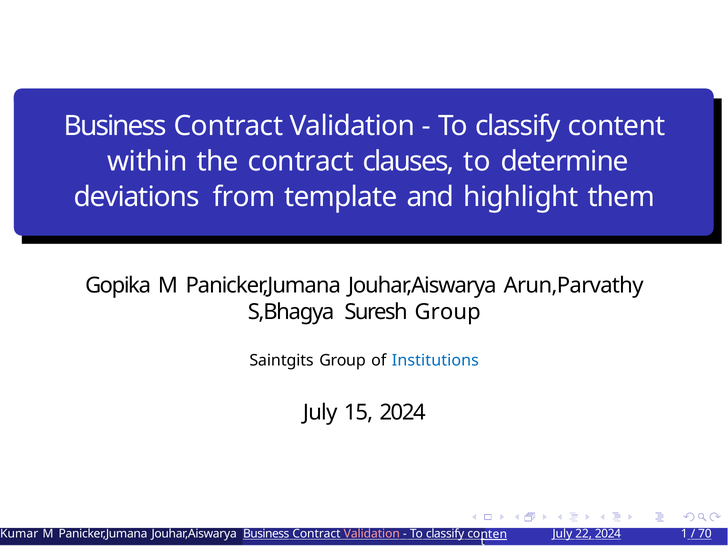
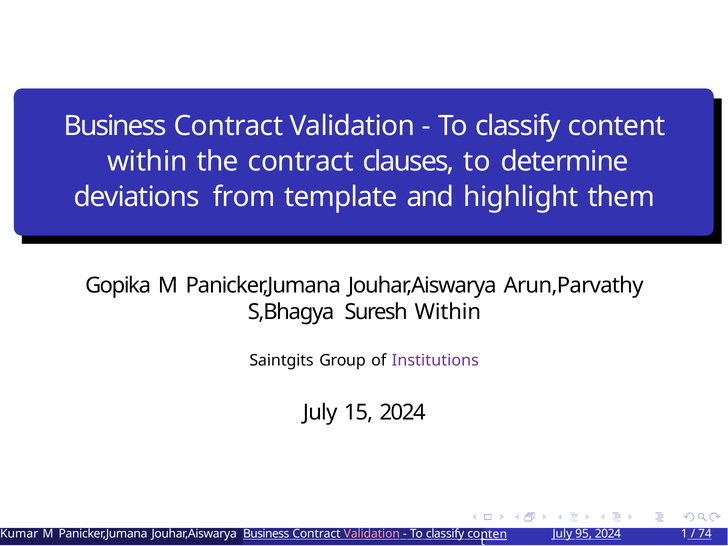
Suresh Group: Group -> Within (448, 312)
Institutions colour: blue -> purple (435, 361)
22: 22 -> 95 (584, 534)
70: 70 -> 74 (705, 534)
